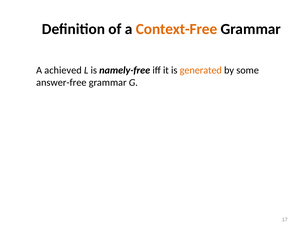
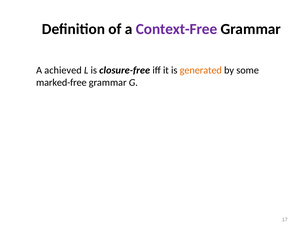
Context-Free colour: orange -> purple (177, 29)
namely-free: namely-free -> closure-free (125, 70)
answer-free: answer-free -> marked-free (61, 82)
